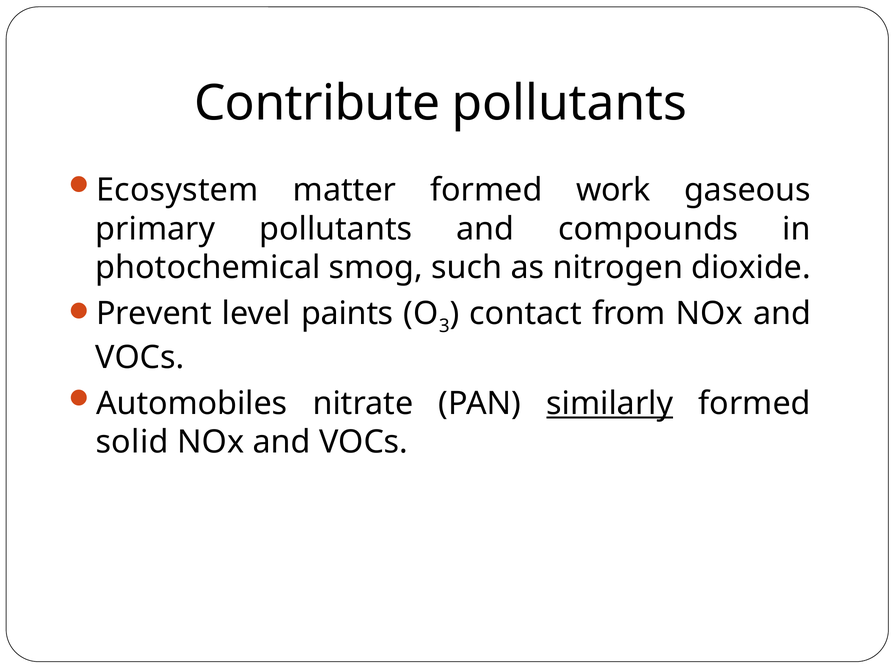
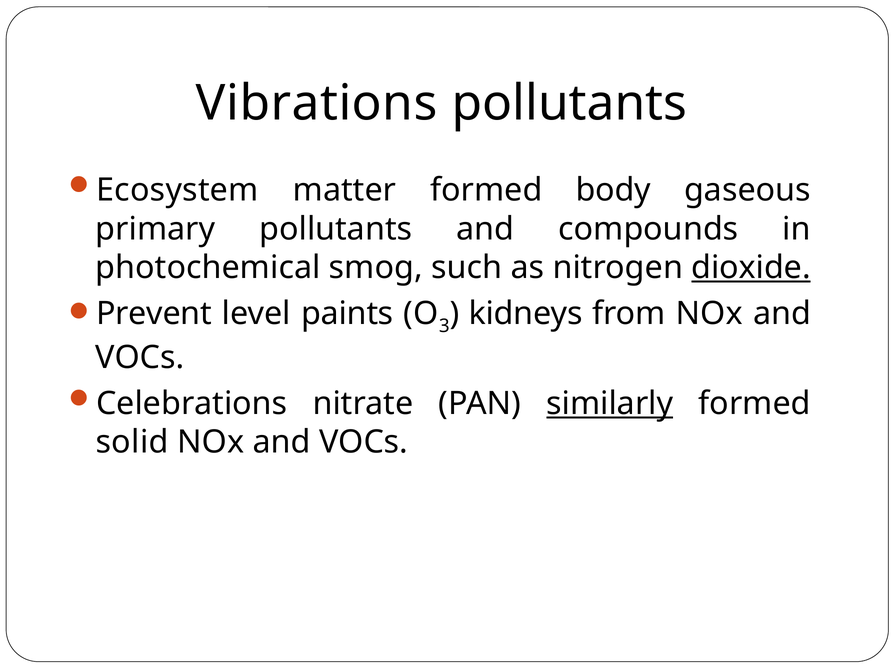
Contribute: Contribute -> Vibrations (317, 103)
work: work -> body (613, 190)
dioxide underline: none -> present (751, 268)
contact: contact -> kidneys (526, 314)
Automobiles: Automobiles -> Celebrations (192, 404)
